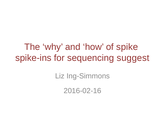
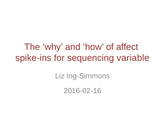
spike: spike -> affect (127, 47)
suggest: suggest -> variable (133, 58)
